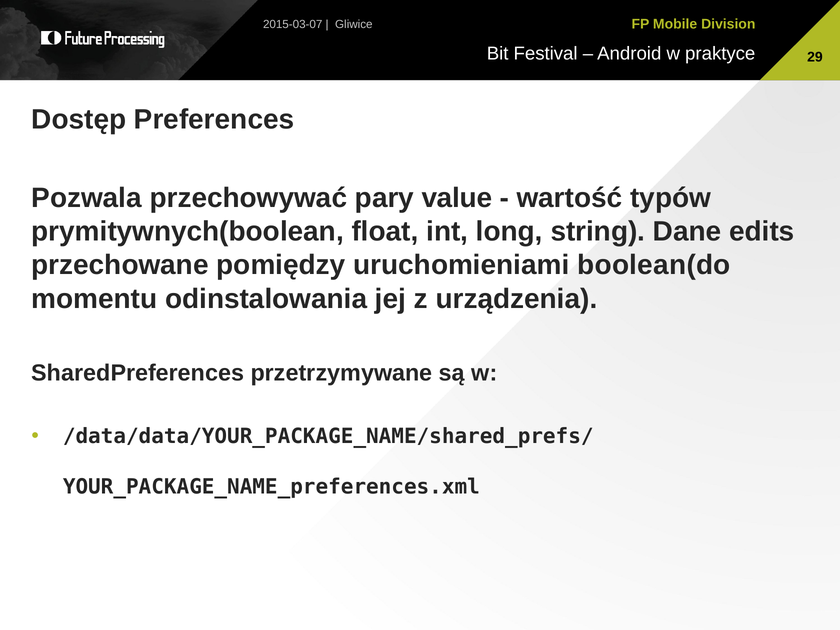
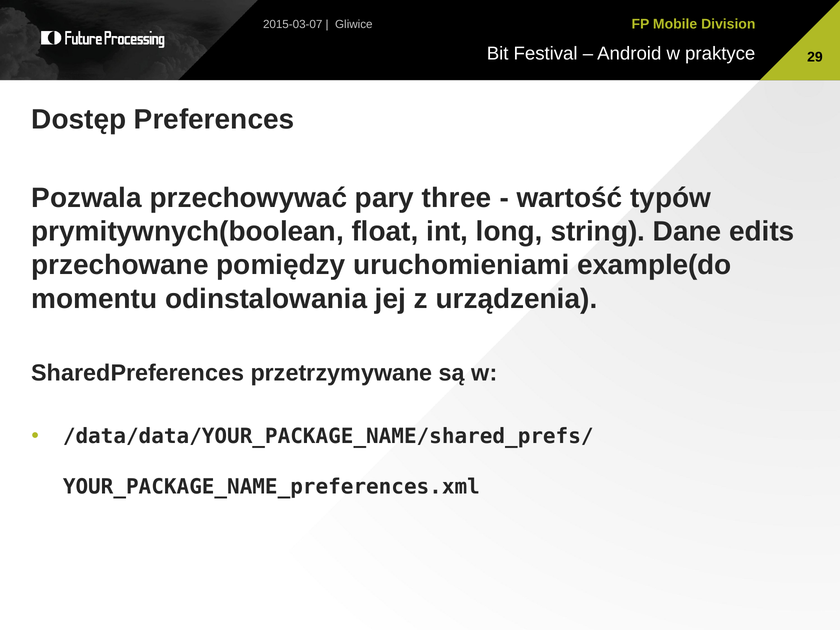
value: value -> three (457, 198)
boolean(do: boolean(do -> example(do (654, 265)
